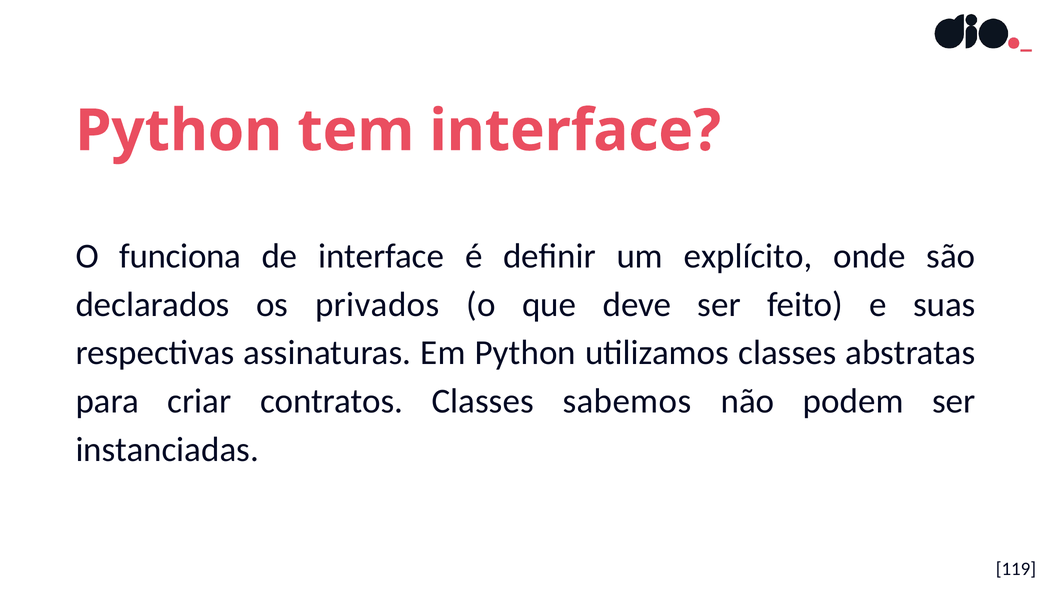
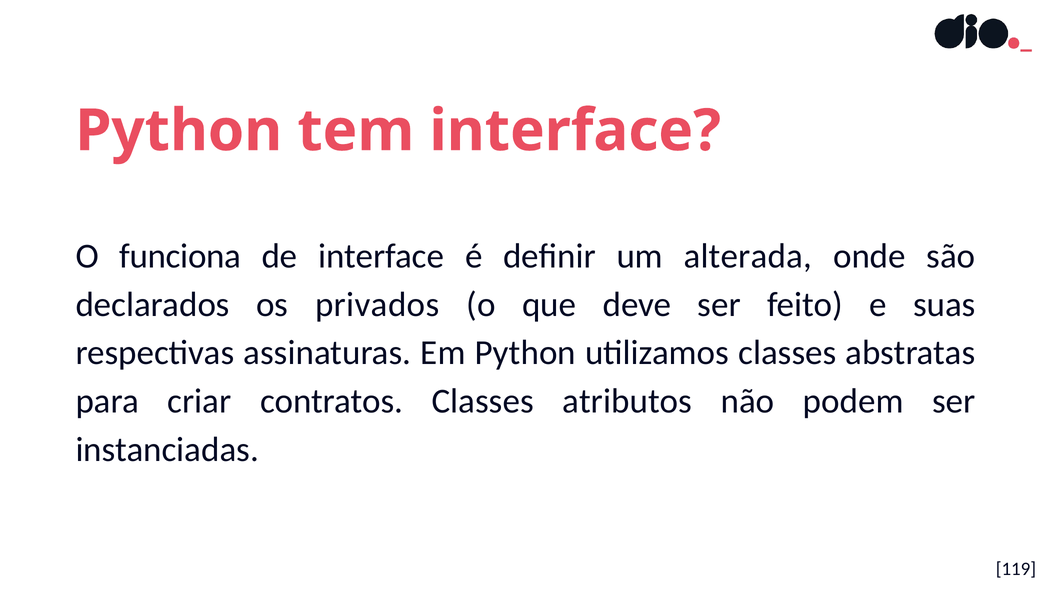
explícito: explícito -> alterada (748, 256)
sabemos: sabemos -> atributos (627, 401)
